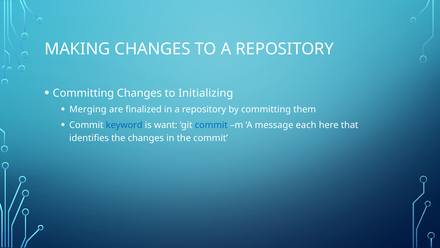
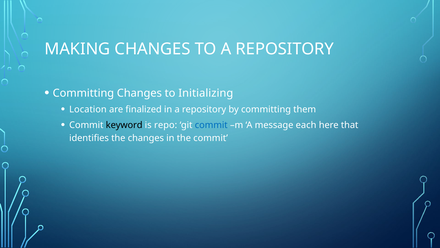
Merging: Merging -> Location (88, 109)
keyword colour: blue -> black (124, 125)
want: want -> repo (166, 125)
